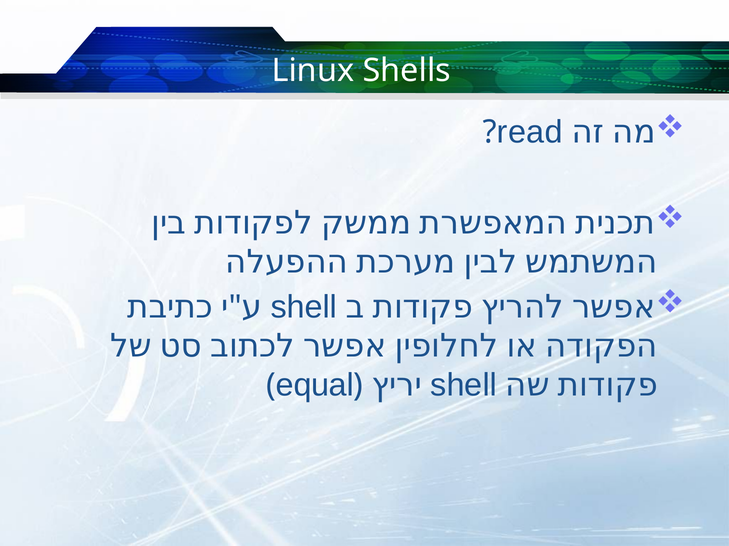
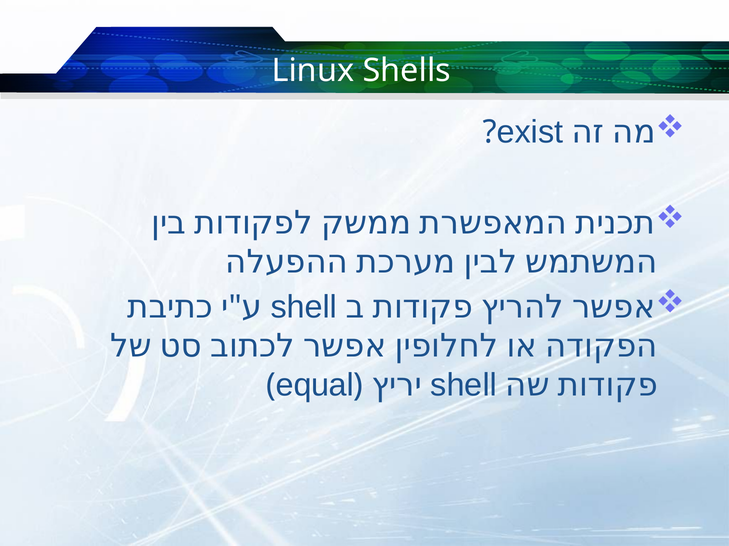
read: read -> exist (530, 132)
